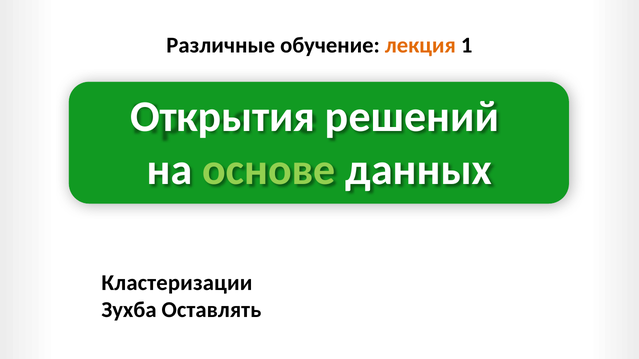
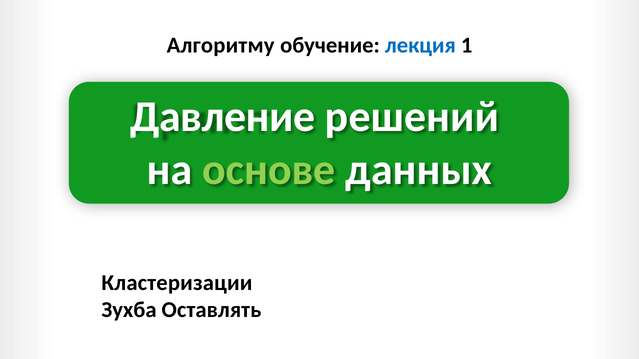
Различные: Различные -> Алгоритму (221, 46)
лекция colour: orange -> blue (420, 46)
Открытия: Открытия -> Давление (223, 117)
